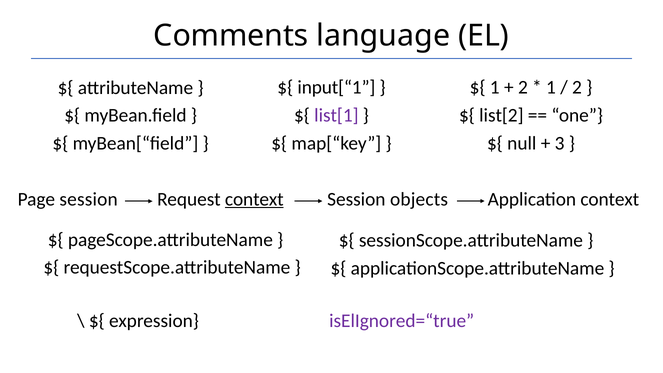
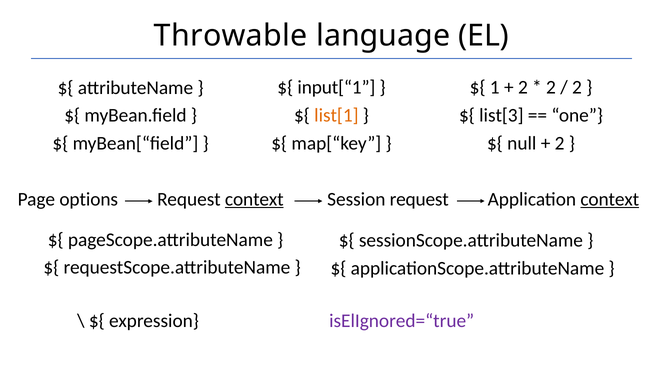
Comments: Comments -> Throwable (231, 36)
1: 1 -> 2 (551, 88)
list[1 colour: purple -> orange (336, 115)
list[2: list[2 -> list[3 (501, 115)
3: 3 -> 2 (560, 143)
Page session: session -> options (89, 199)
Session objects: objects -> request (419, 199)
context underline: none -> present (610, 199)
